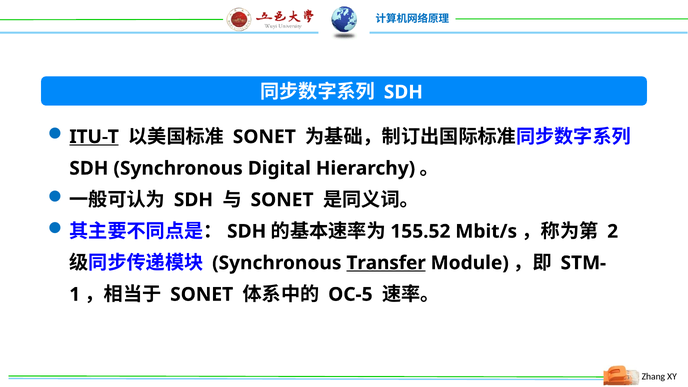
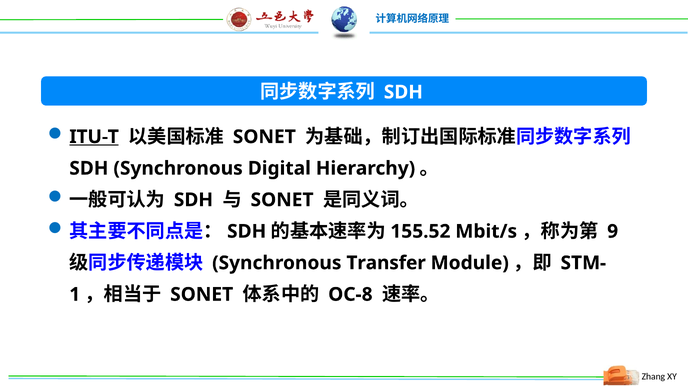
2: 2 -> 9 (613, 231)
Transfer underline: present -> none (386, 263)
OC-5: OC-5 -> OC-8 (350, 294)
